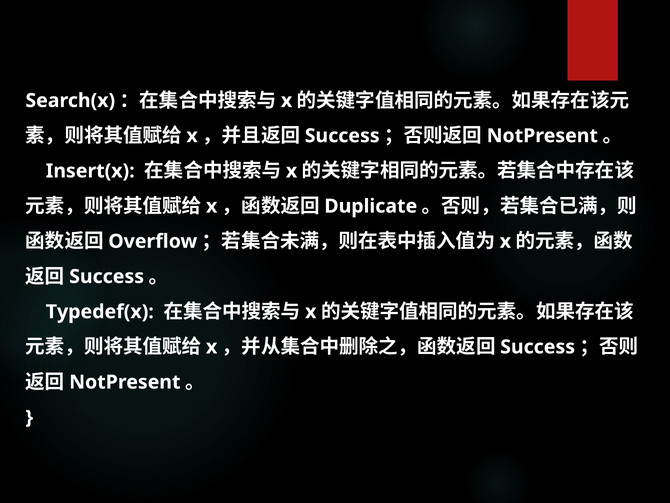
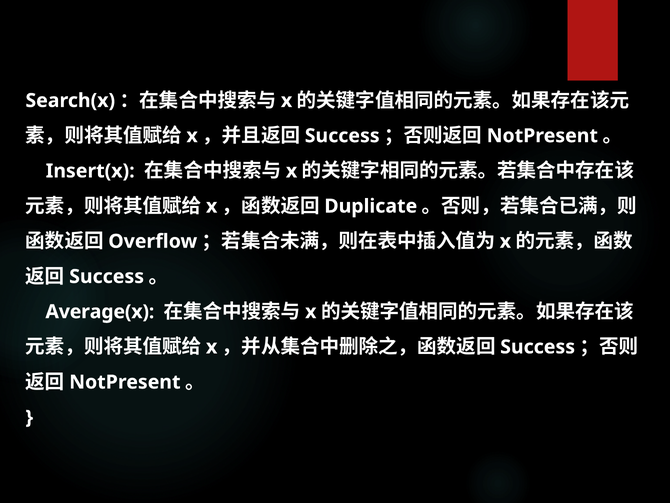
Typedef(x: Typedef(x -> Average(x (100, 311)
